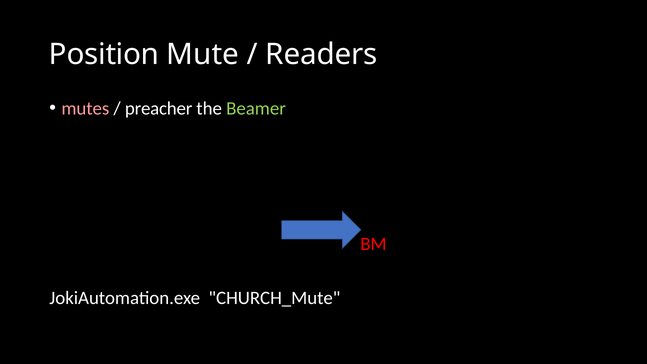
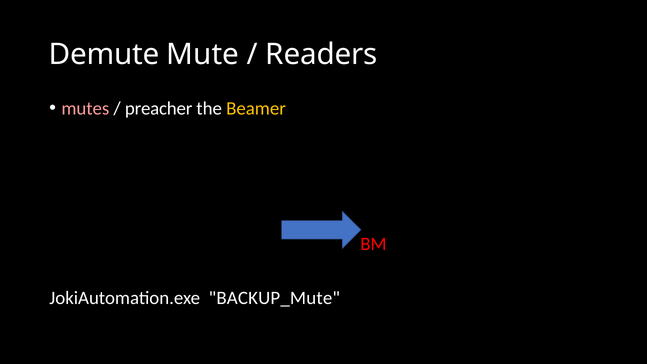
Position: Position -> Demute (104, 54)
Beamer colour: light green -> yellow (256, 108)
CHURCH_Mute: CHURCH_Mute -> BACKUP_Mute (274, 298)
